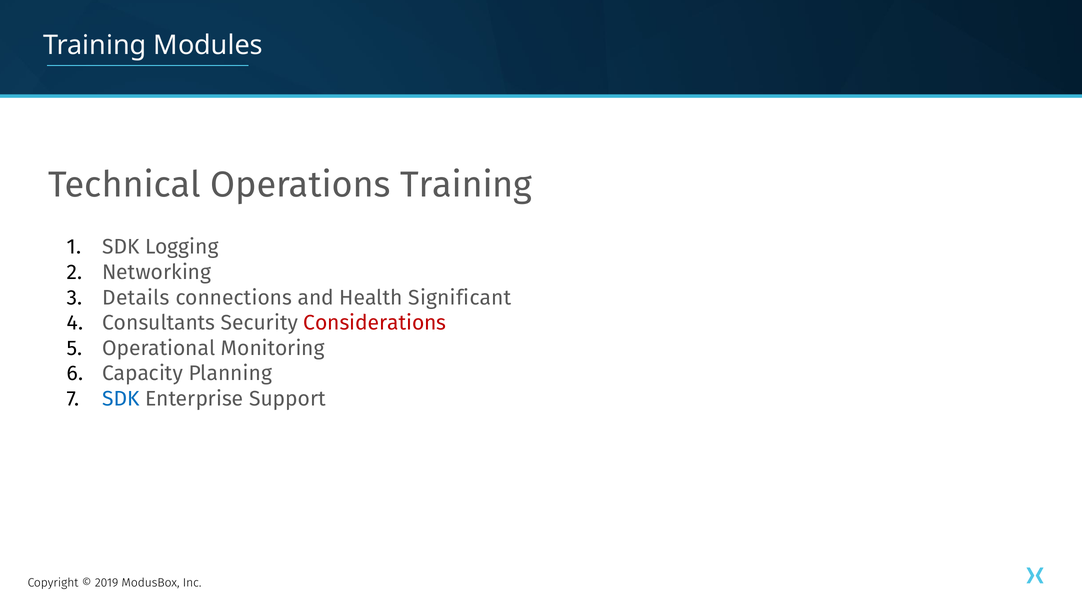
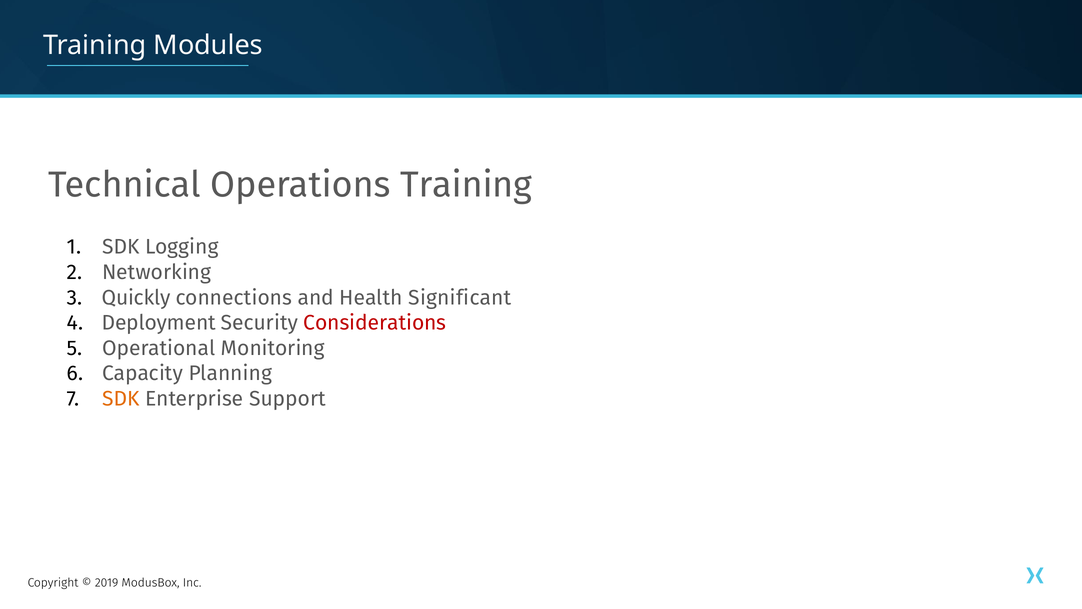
Details: Details -> Quickly (136, 297)
Consultants: Consultants -> Deployment (159, 323)
SDK colour: blue -> orange (121, 398)
